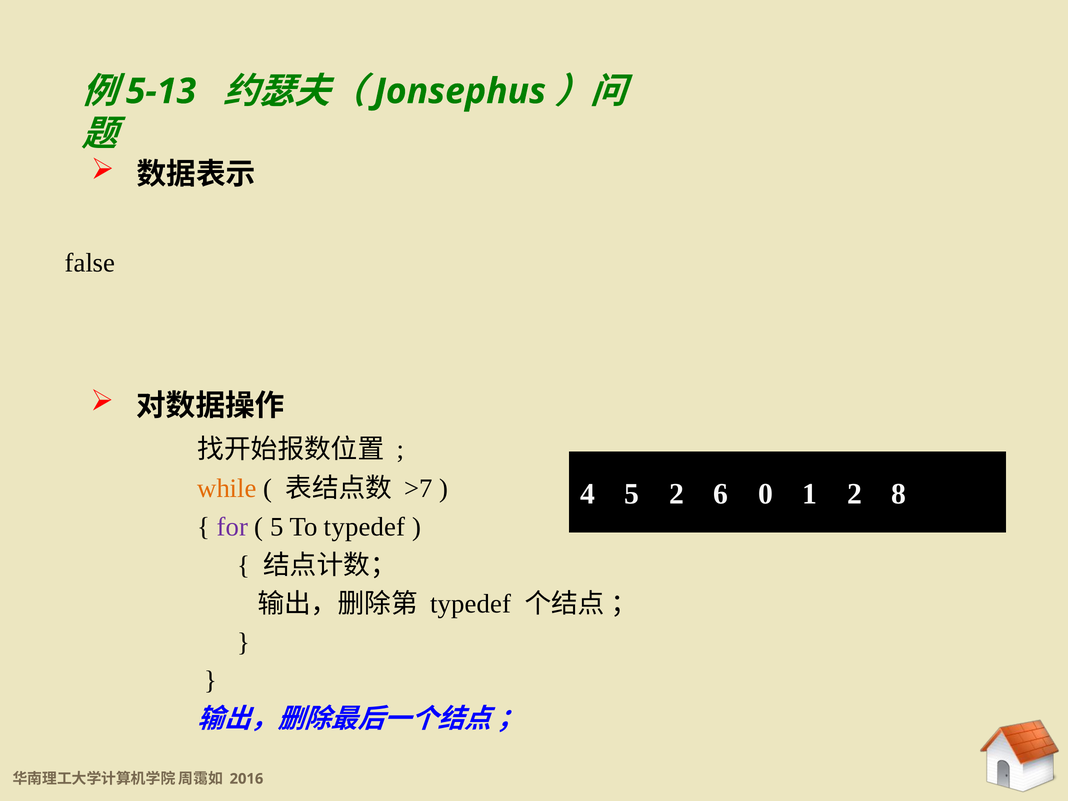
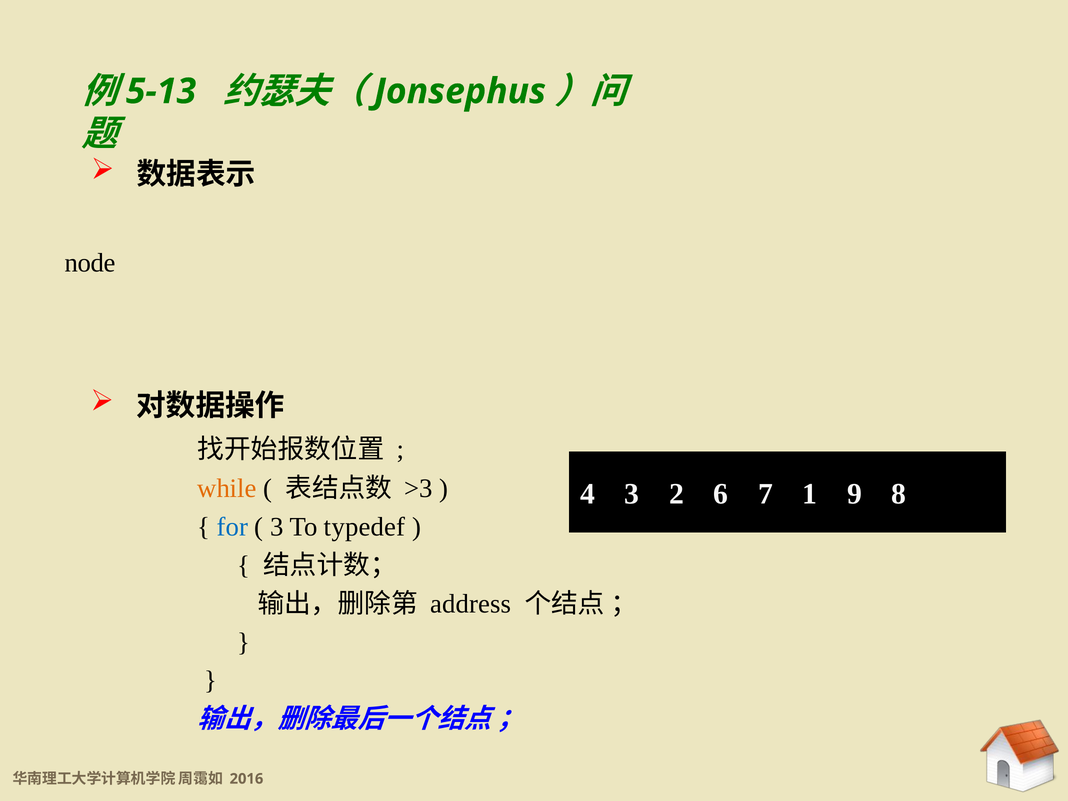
false: false -> node (90, 263)
>7: >7 -> >3 (419, 489)
5: 5 -> 3 (632, 494)
2 6 0: 0 -> 7 (765, 494)
2: 2 -> 9 (855, 494)
for colour: purple -> blue (232, 527)
5: 5 -> 3 (277, 527)
typedef: typedef -> address (471, 604)
